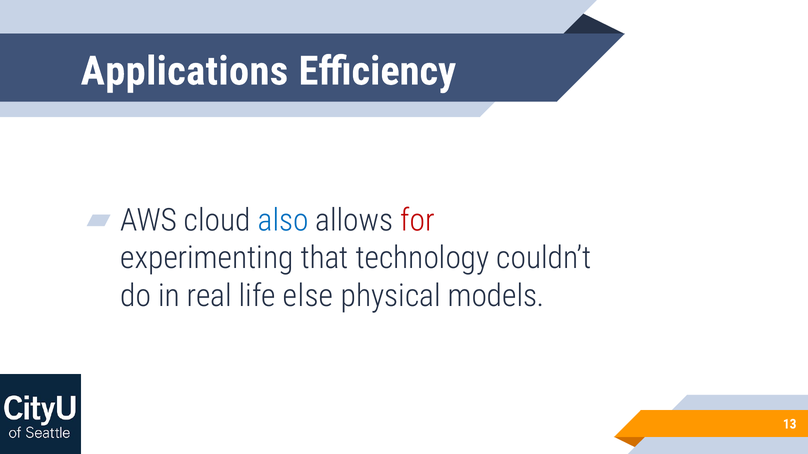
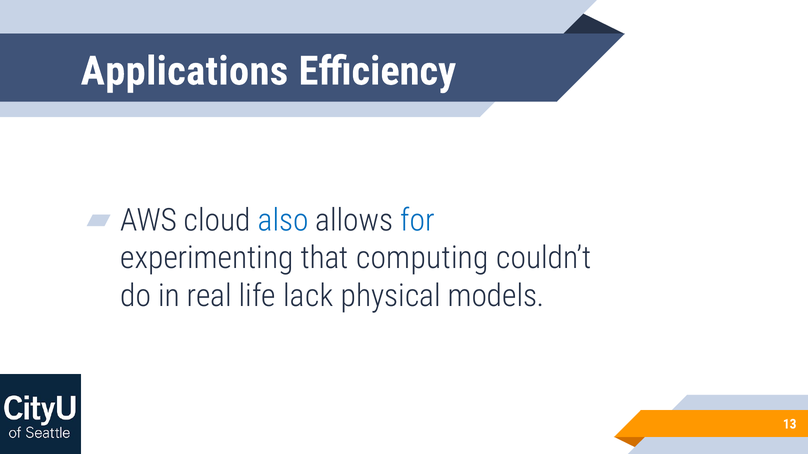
for colour: red -> blue (418, 221)
technology: technology -> computing (422, 258)
else: else -> lack (308, 296)
